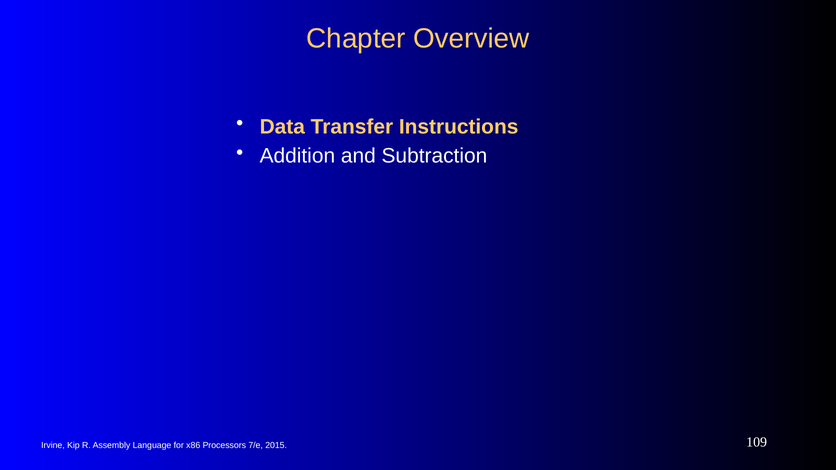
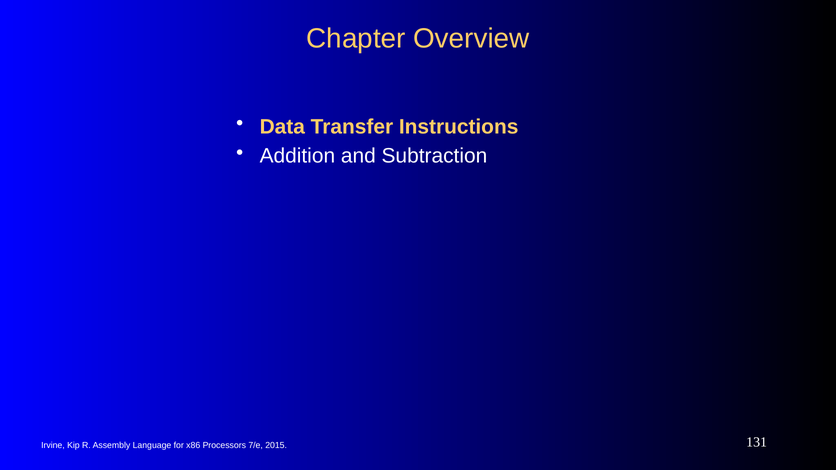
109: 109 -> 131 (757, 442)
